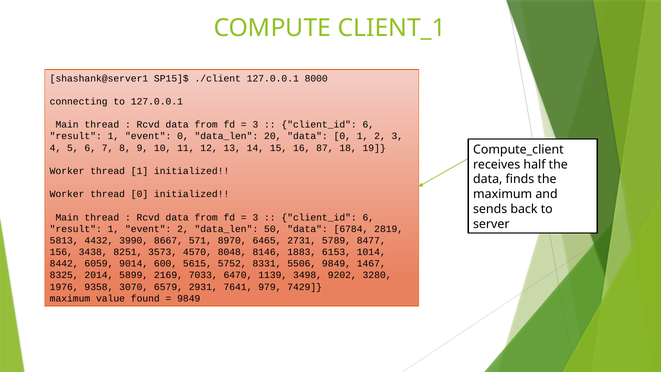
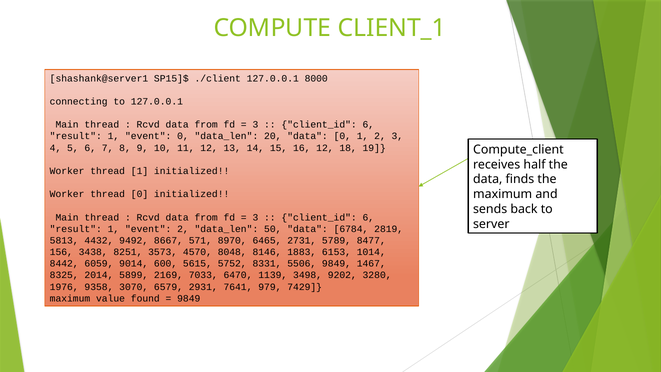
16 87: 87 -> 12 (325, 148)
3990: 3990 -> 9492 (134, 240)
